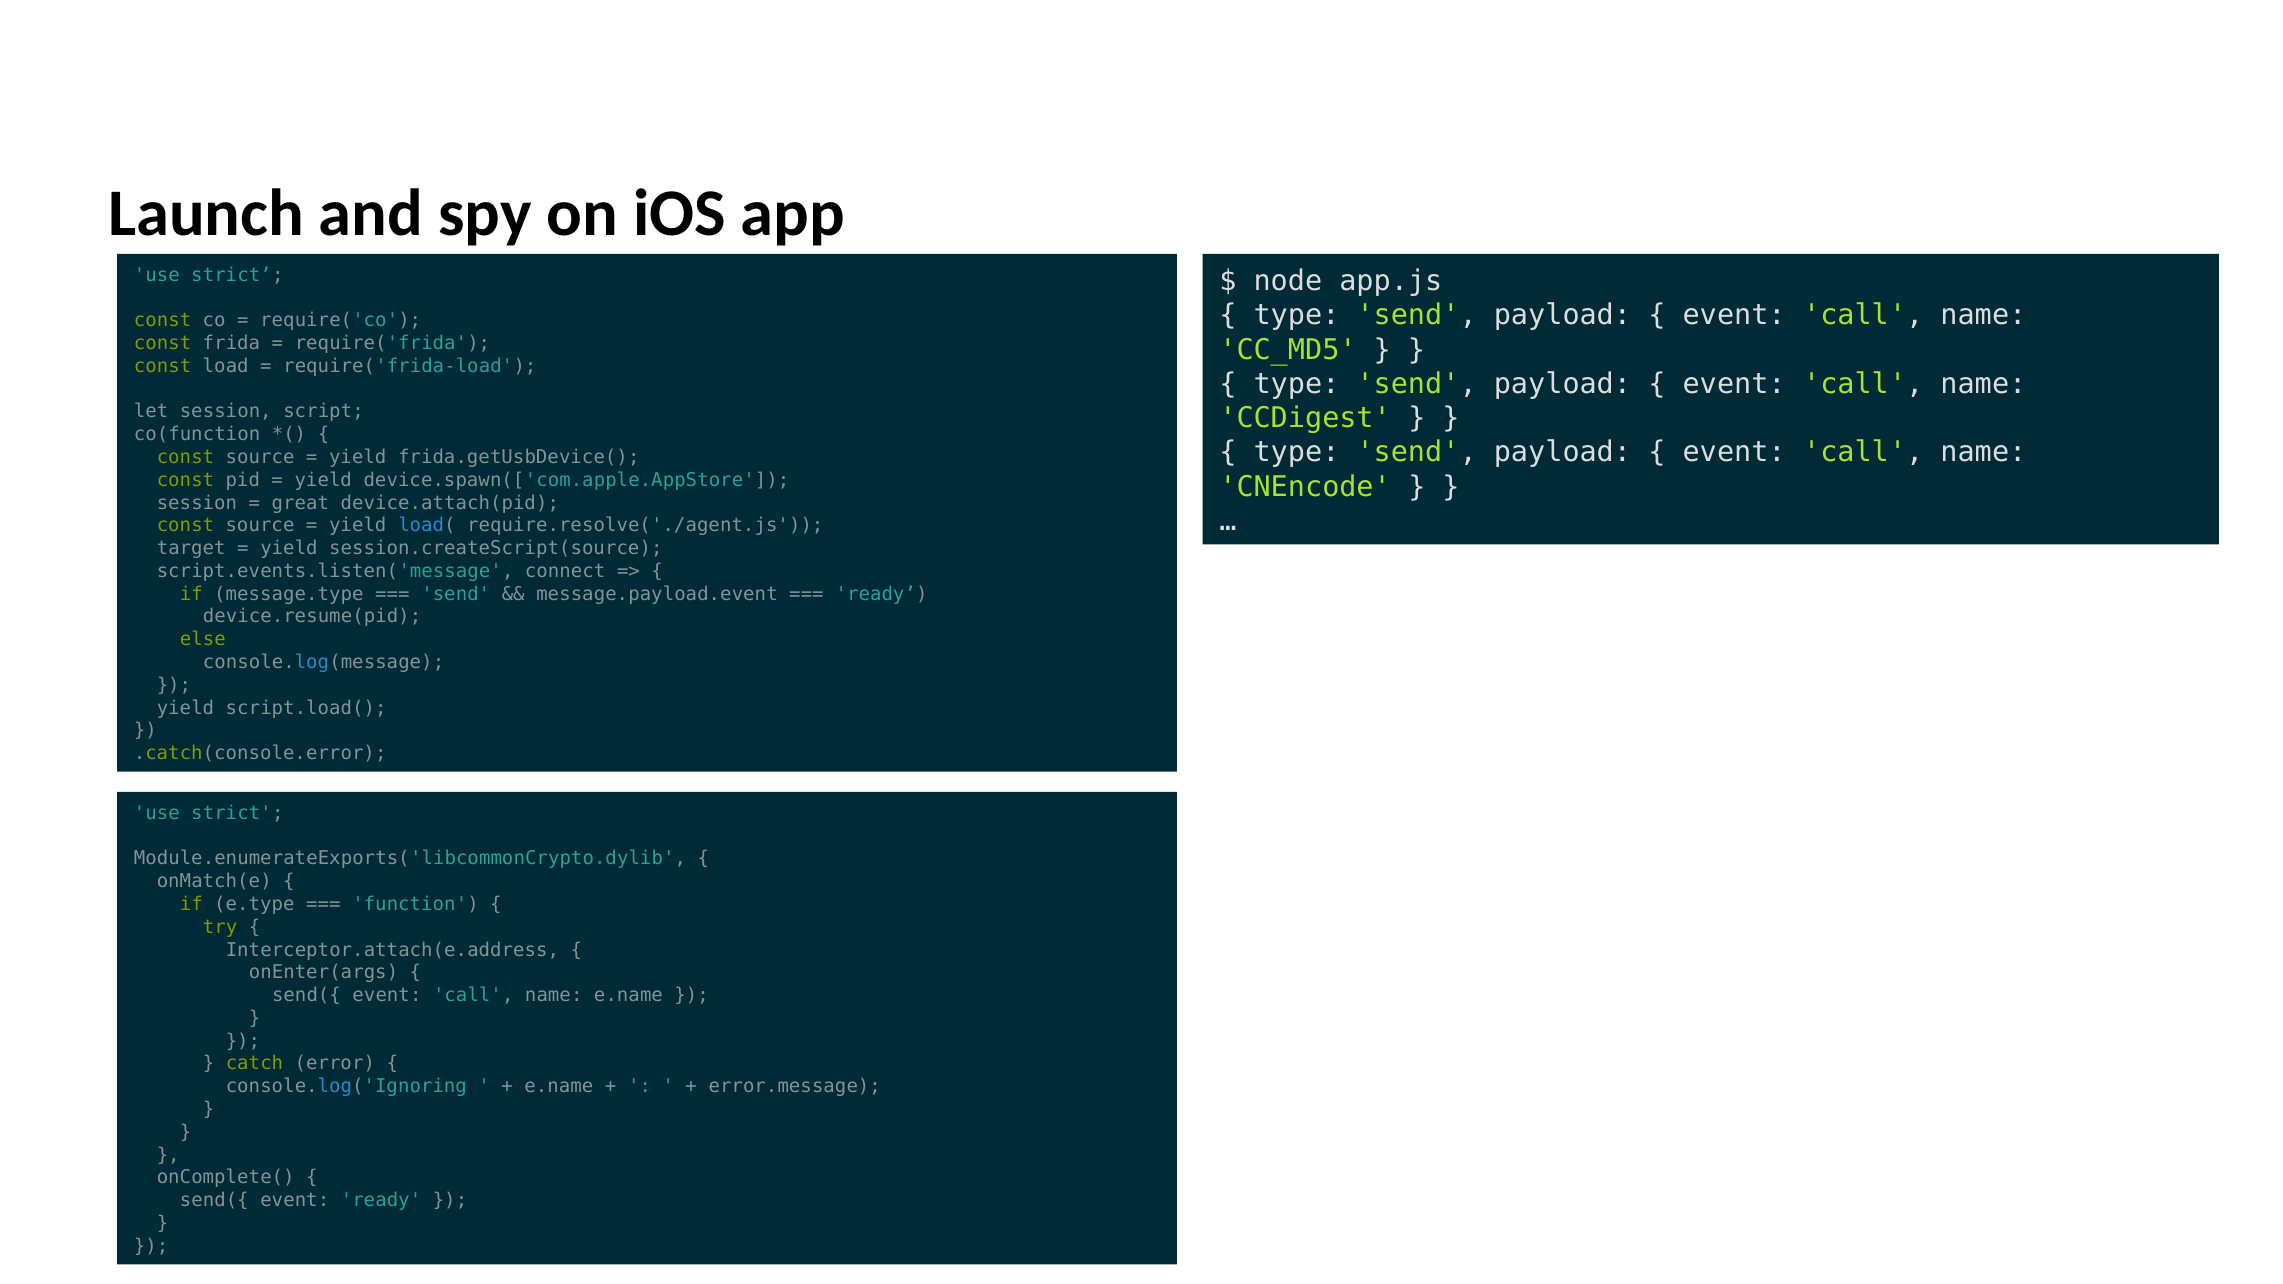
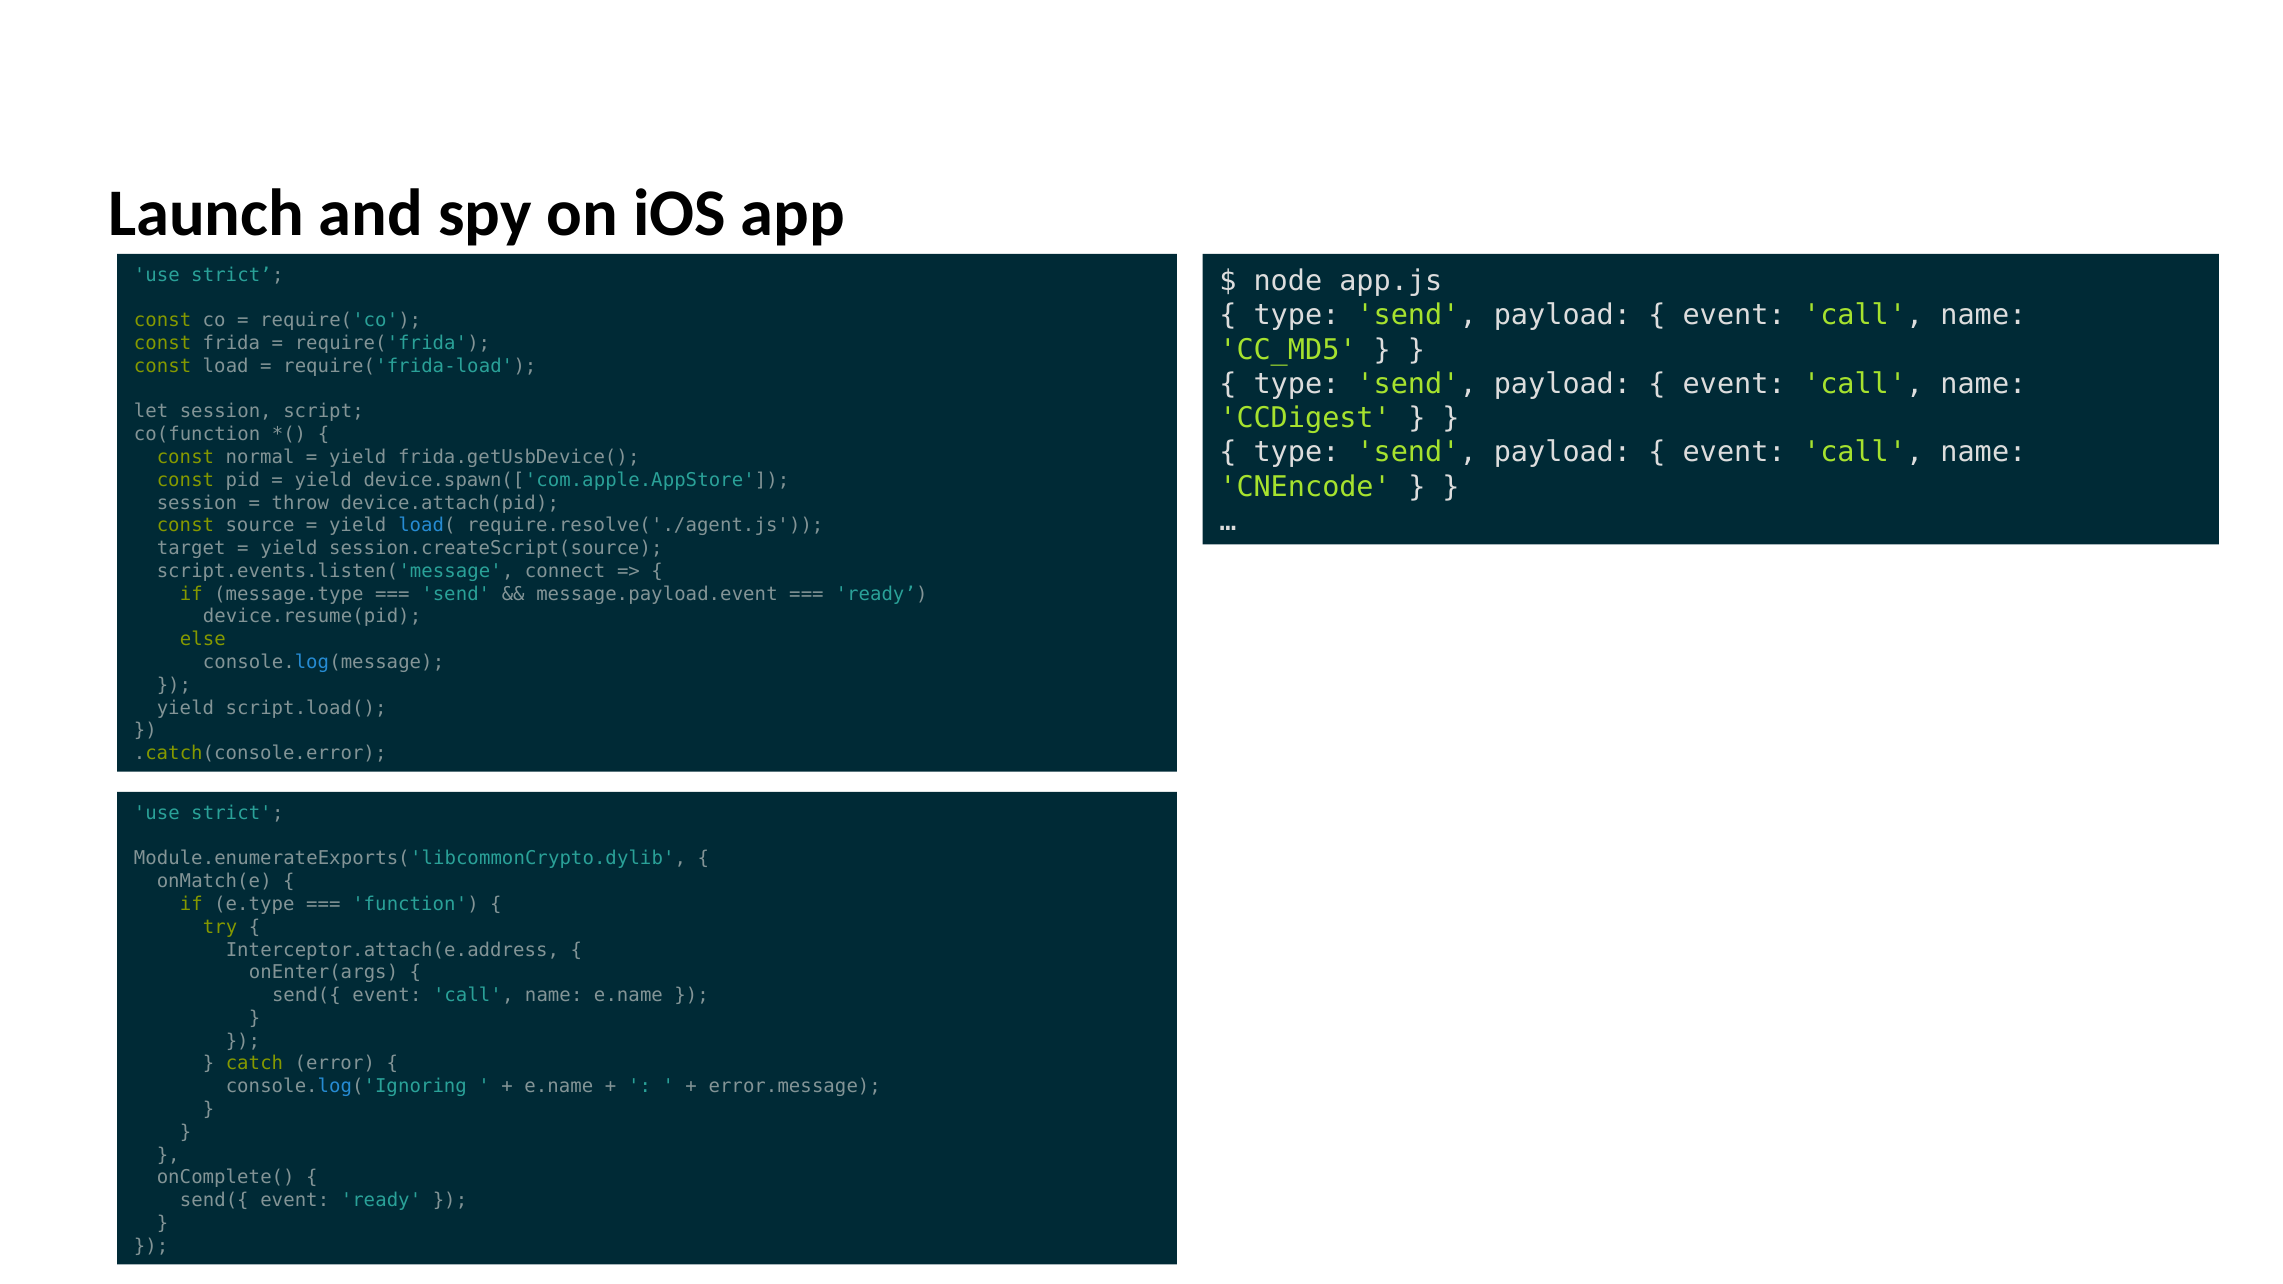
source: source -> normal (260, 457)
great: great -> throw (300, 503)
